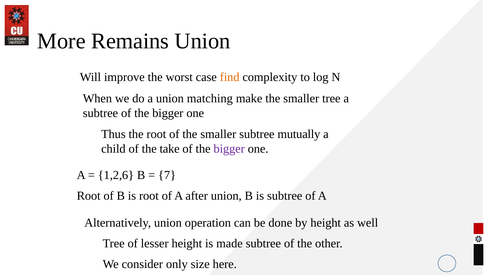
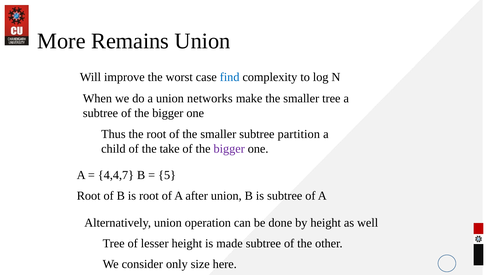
find colour: orange -> blue (230, 77)
matching: matching -> networks (210, 98)
mutually: mutually -> partition (299, 134)
1,2,6: 1,2,6 -> 4,4,7 (116, 175)
7: 7 -> 5 (167, 175)
